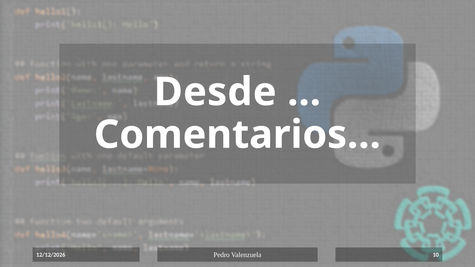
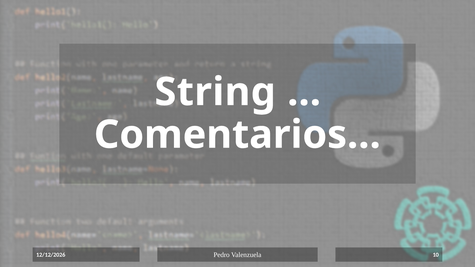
Desde: Desde -> String (215, 92)
